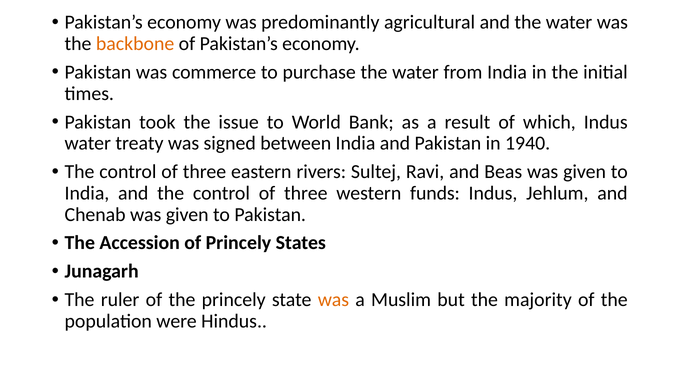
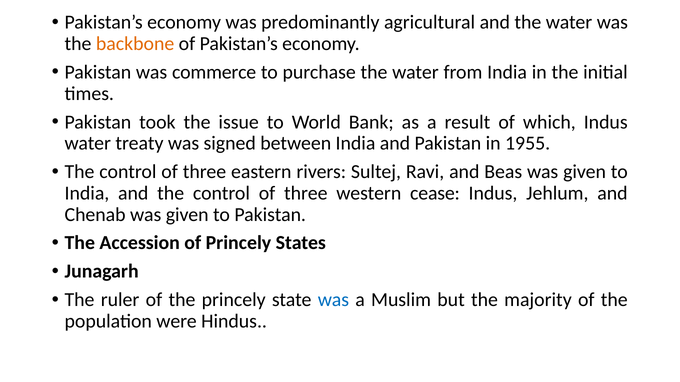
1940: 1940 -> 1955 (528, 144)
funds: funds -> cease (435, 193)
was colour: orange -> blue (333, 300)
